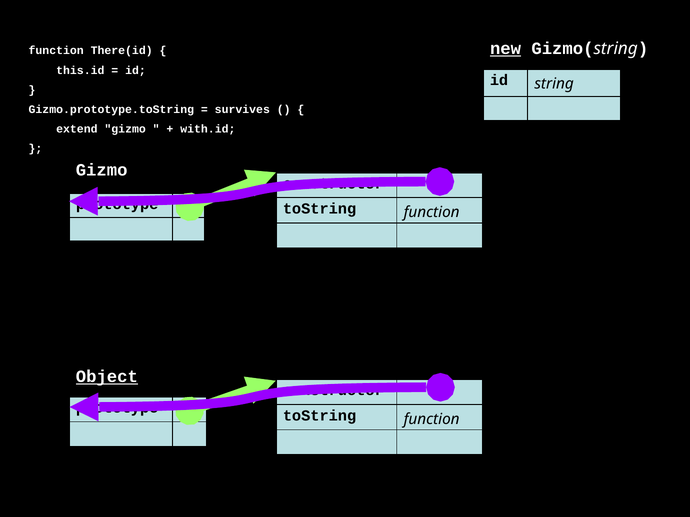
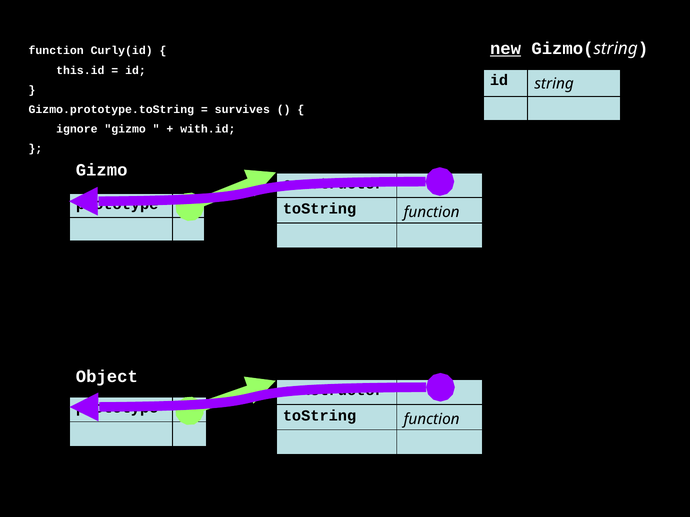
There(id: There(id -> Curly(id (122, 51)
extend: extend -> ignore (77, 129)
Object underline: present -> none (107, 377)
